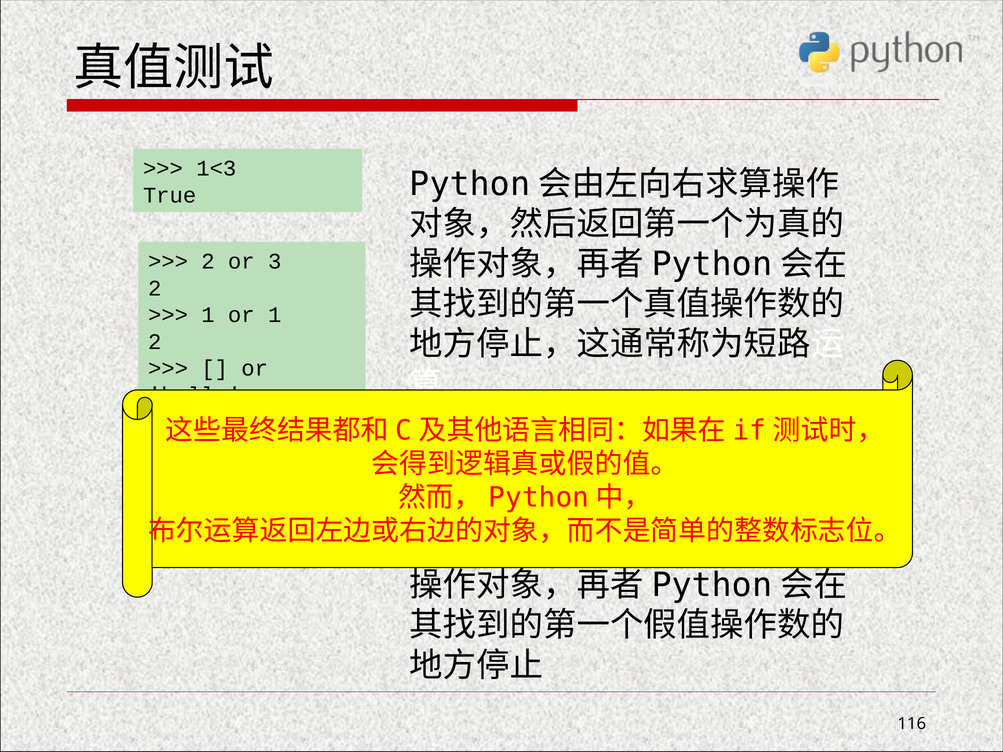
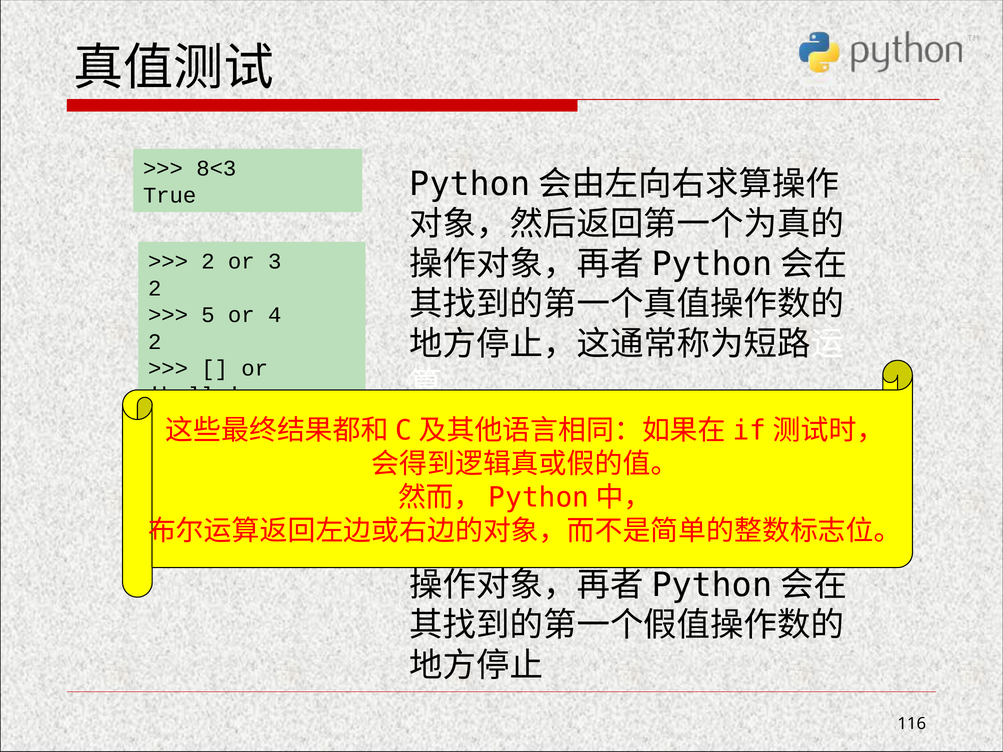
1<3: 1<3 -> 8<3 (216, 169)
1: 1 -> 5 (208, 315)
or 1: 1 -> 4 (275, 315)
